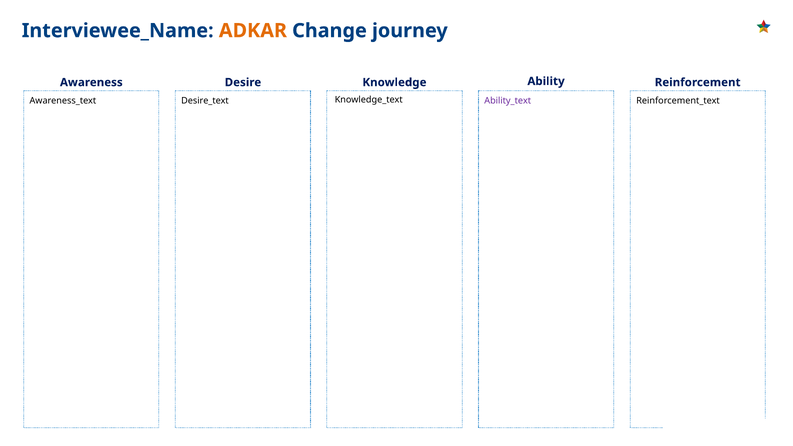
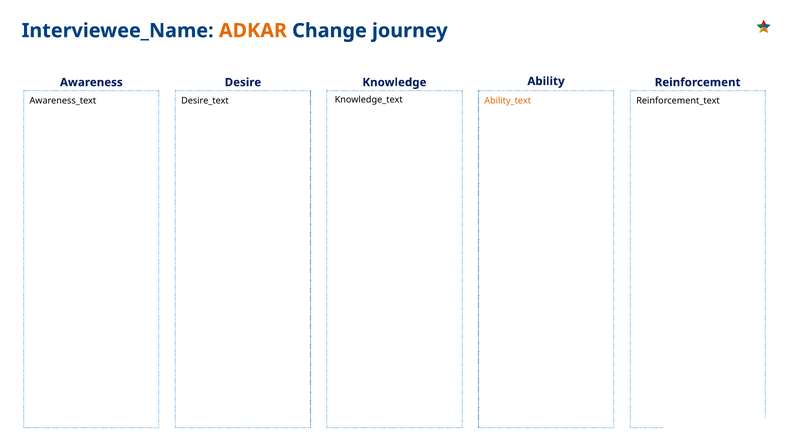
Ability_text colour: purple -> orange (508, 101)
